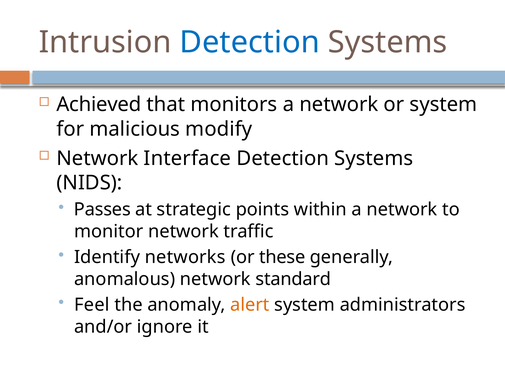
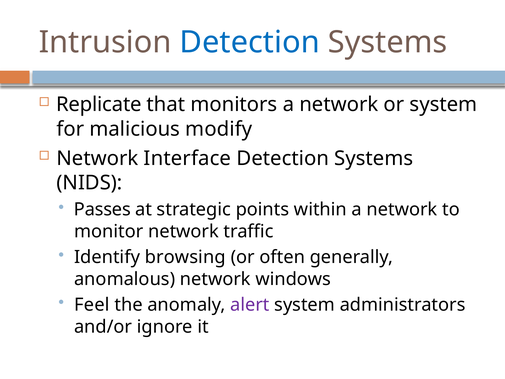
Achieved: Achieved -> Replicate (99, 104)
networks: networks -> browsing (185, 257)
these: these -> often (282, 257)
standard: standard -> windows (293, 279)
alert colour: orange -> purple (250, 305)
